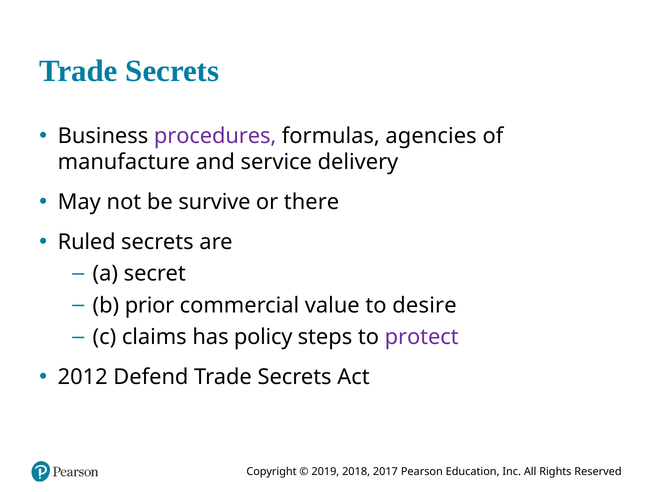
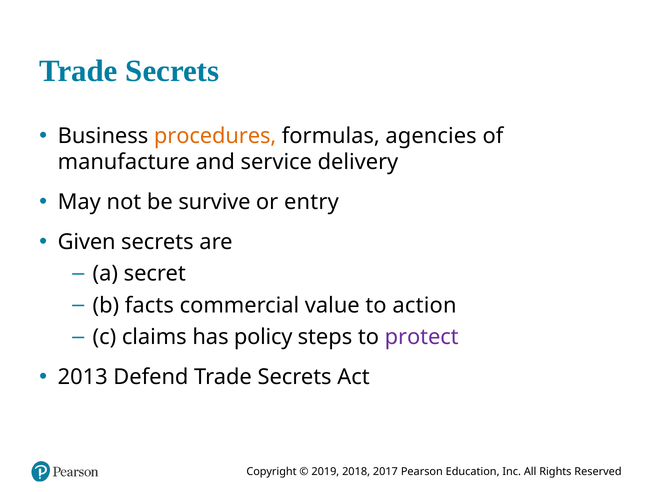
procedures colour: purple -> orange (215, 136)
there: there -> entry (311, 202)
Ruled: Ruled -> Given (87, 242)
prior: prior -> facts (149, 305)
desire: desire -> action (425, 305)
2012: 2012 -> 2013 (83, 377)
